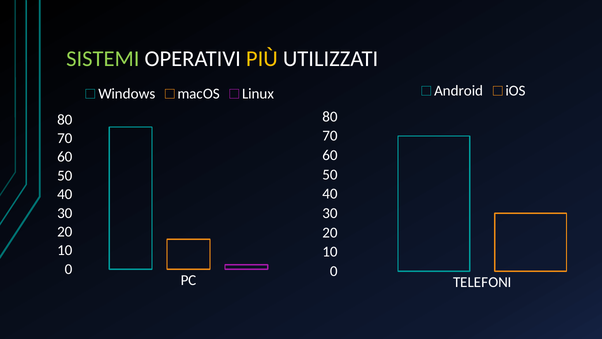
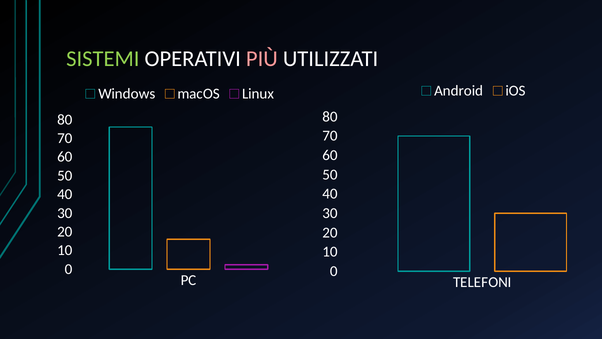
PIÙ colour: yellow -> pink (262, 59)
